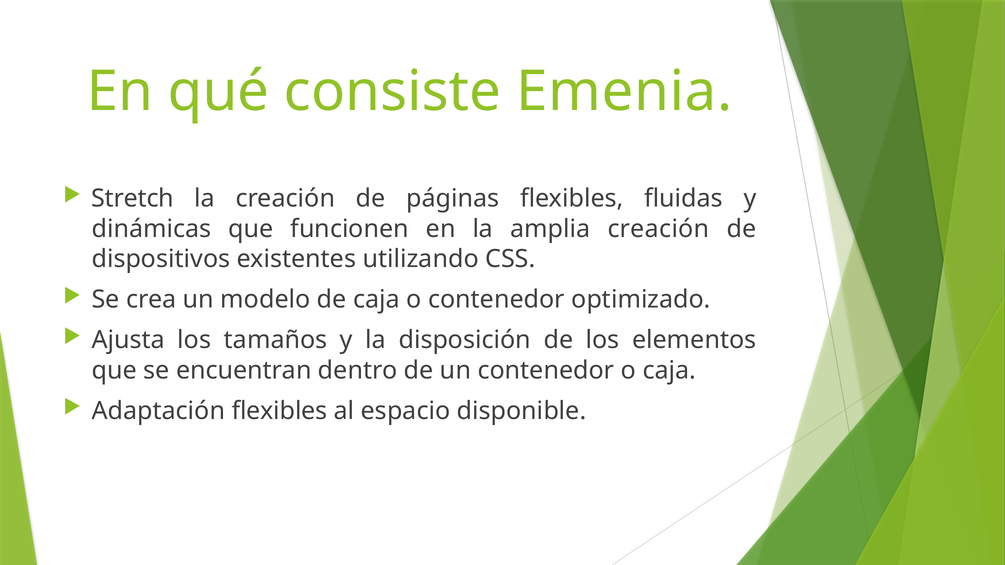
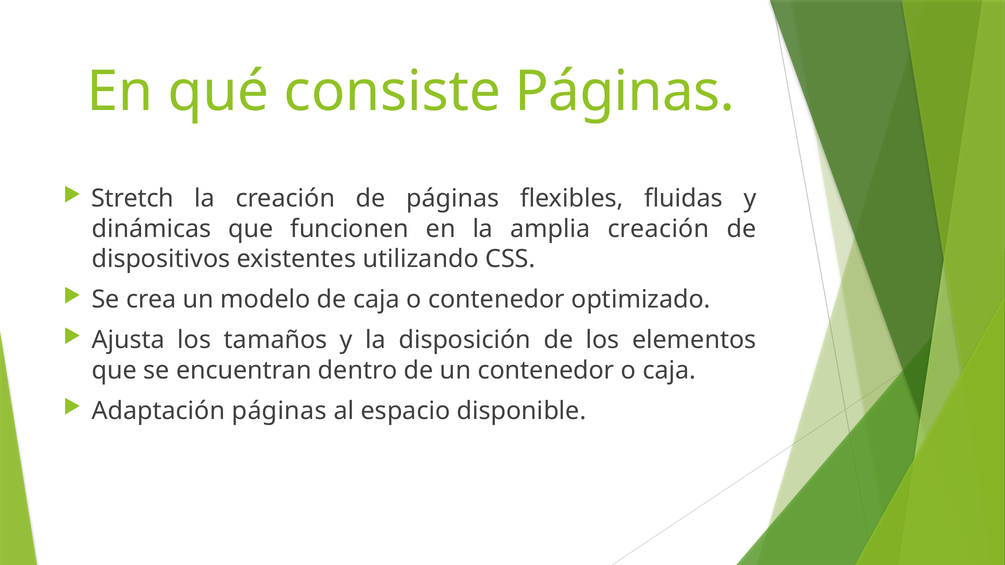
consiste Emenia: Emenia -> Páginas (625, 92)
Adaptación flexibles: flexibles -> páginas (279, 411)
